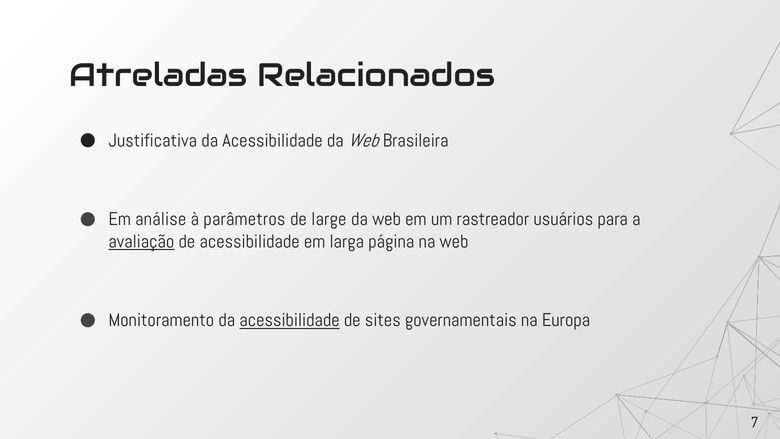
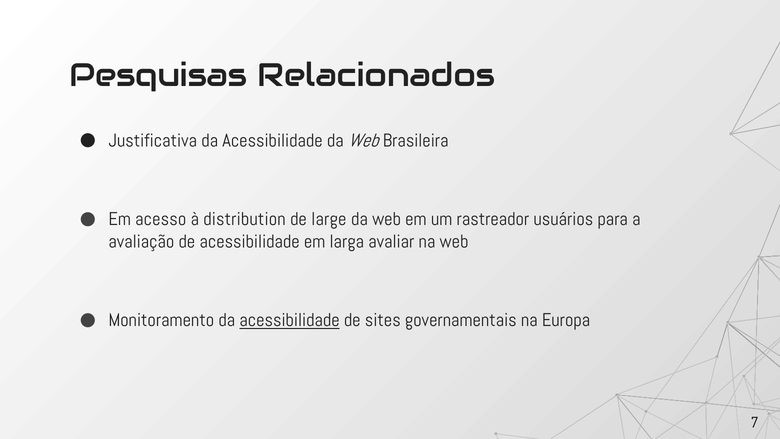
Atreladas: Atreladas -> Pesquisas (158, 76)
análise: análise -> acesso (161, 219)
parâmetros: parâmetros -> distribution (244, 219)
avaliação underline: present -> none (141, 241)
página: página -> avaliar (391, 241)
